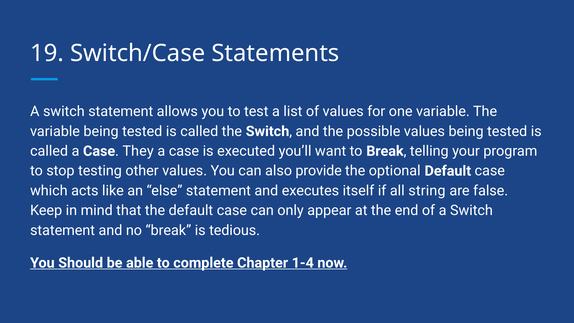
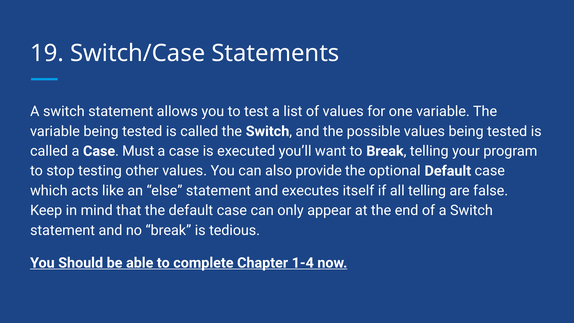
They: They -> Must (138, 151)
all string: string -> telling (427, 191)
